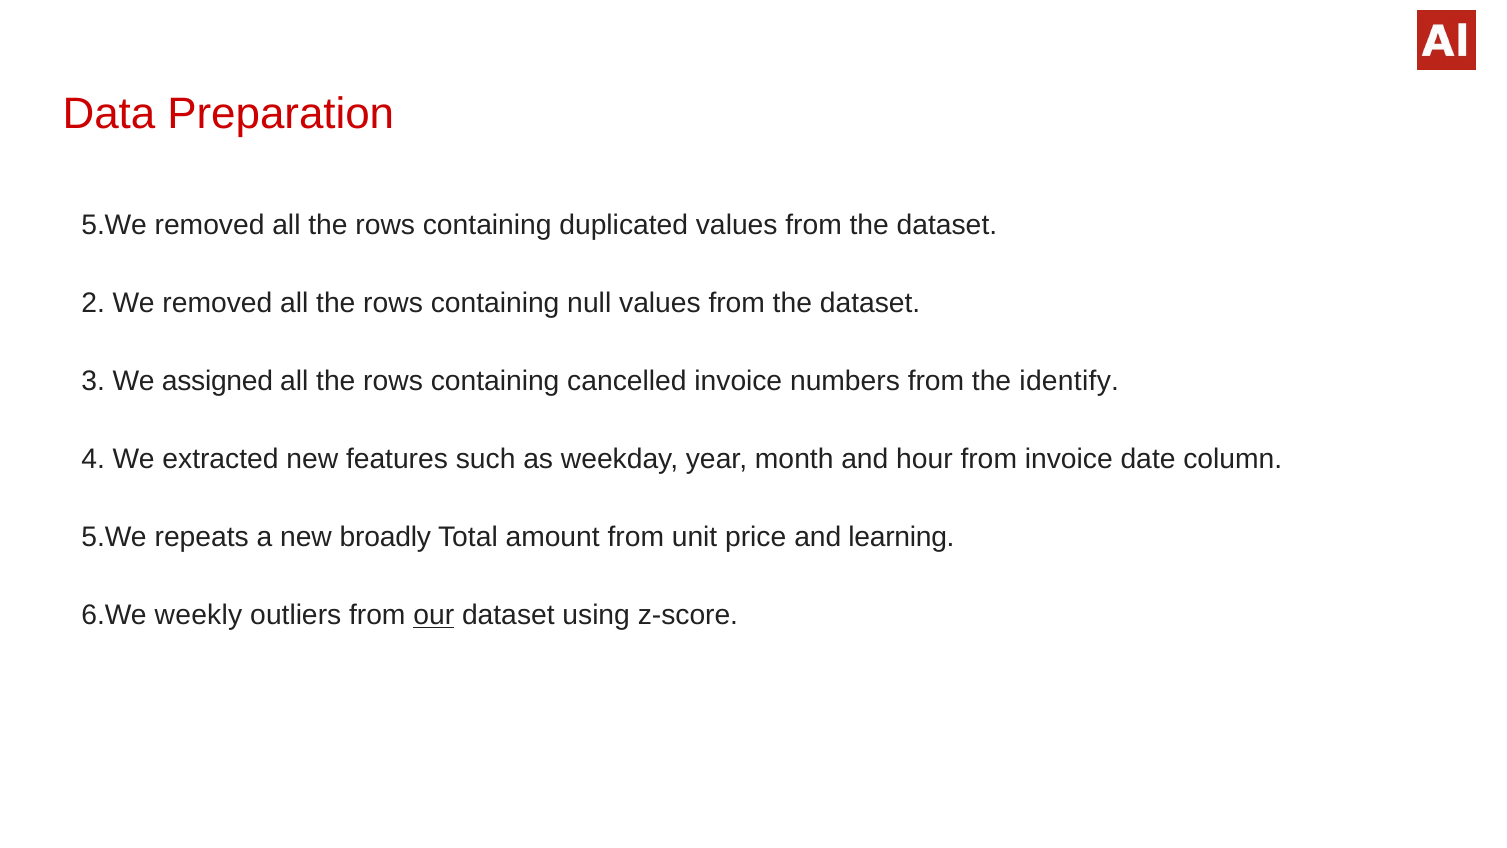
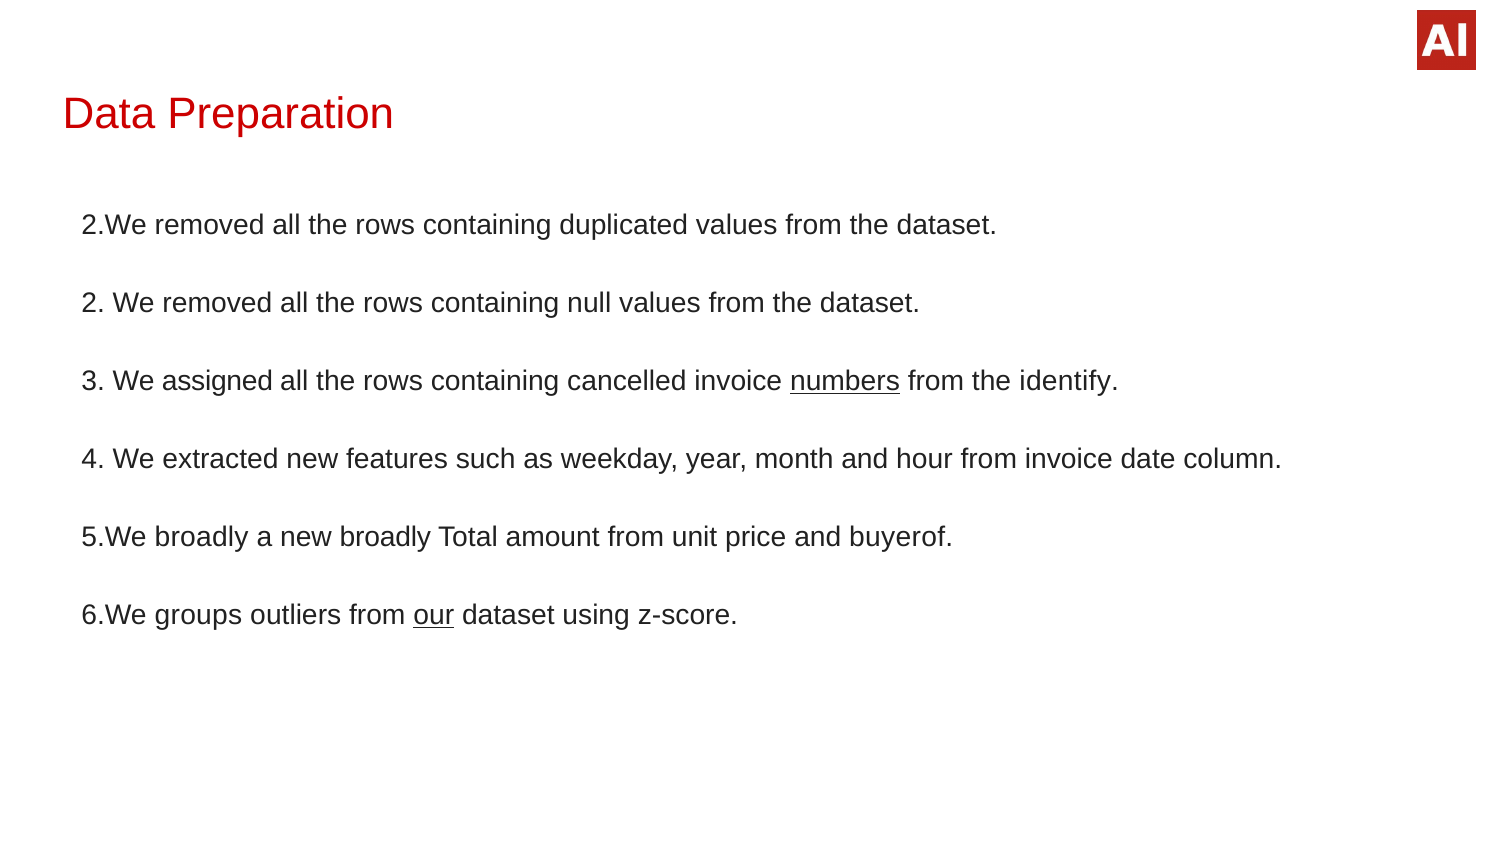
5.We: 5.We -> 2.We (114, 225)
numbers underline: none -> present (845, 381)
5.We repeats: repeats -> broadly (202, 537)
learning: learning -> buyerof (901, 537)
weekly: weekly -> groups (198, 615)
